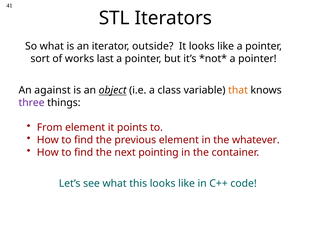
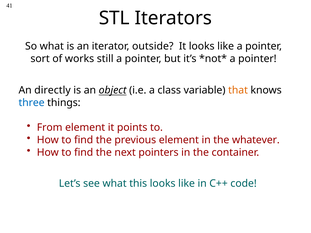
last: last -> still (105, 59)
against: against -> directly (53, 90)
three colour: purple -> blue (32, 103)
pointing: pointing -> pointers (158, 153)
